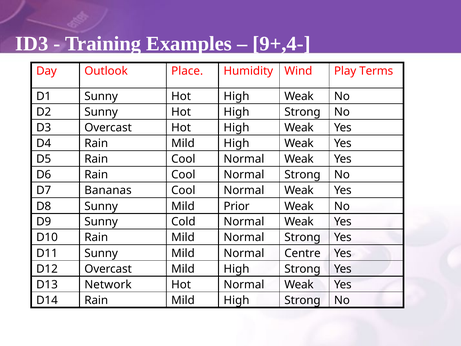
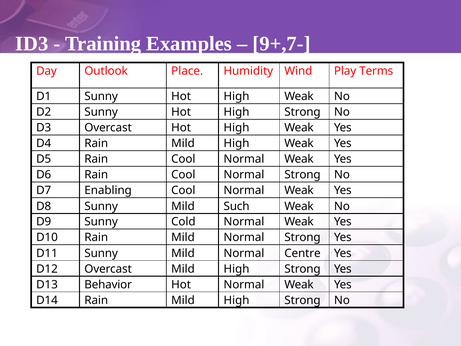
9+,4-: 9+,4- -> 9+,7- (282, 44)
Bananas: Bananas -> Enabling (108, 191)
Prior: Prior -> Such (237, 206)
Network: Network -> Behavior (108, 285)
